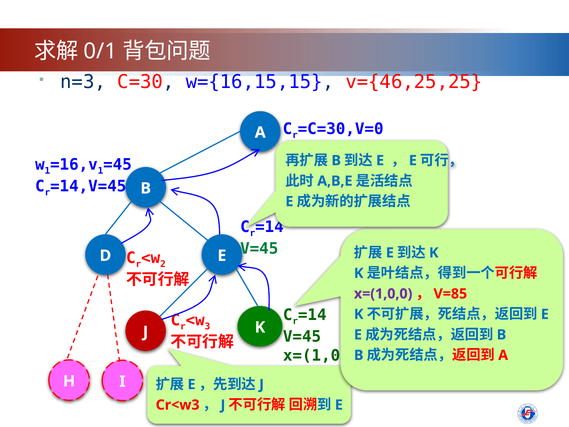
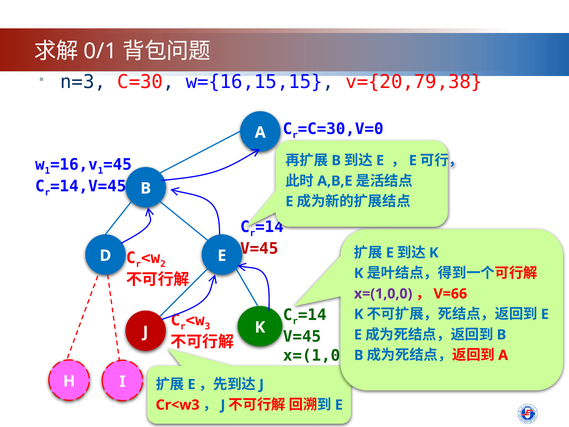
v={46,25,25: v={46,25,25 -> v={20,79,38 (414, 82)
V=45 colour: green -> red (259, 248)
V=85: V=85 -> V=66 (450, 294)
